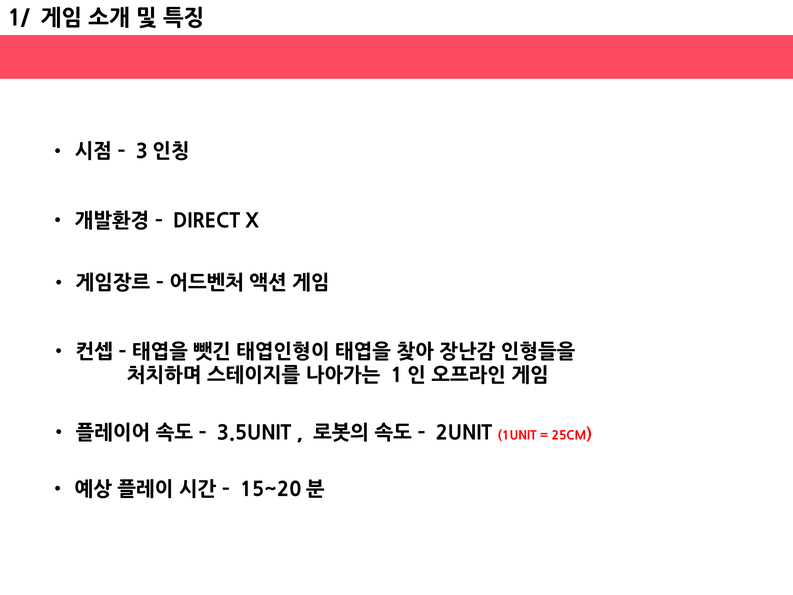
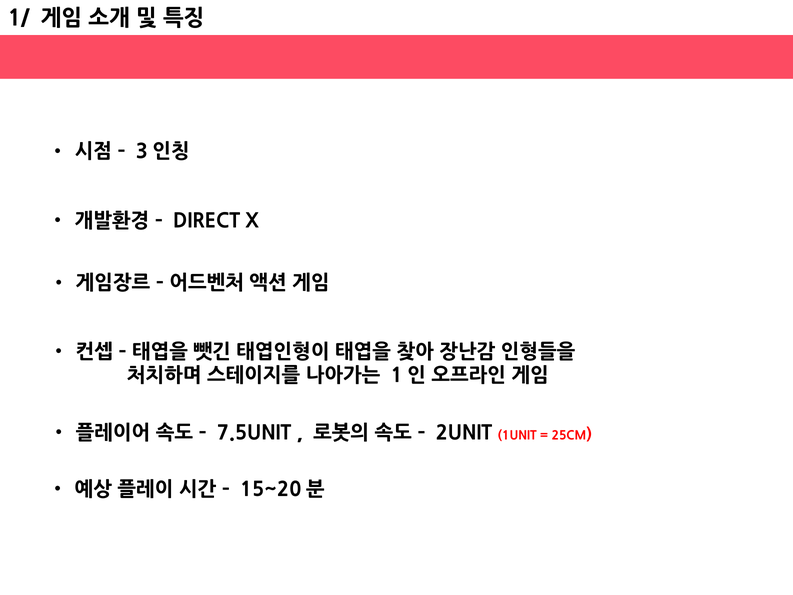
3.5UNIT: 3.5UNIT -> 7.5UNIT (254, 433)
